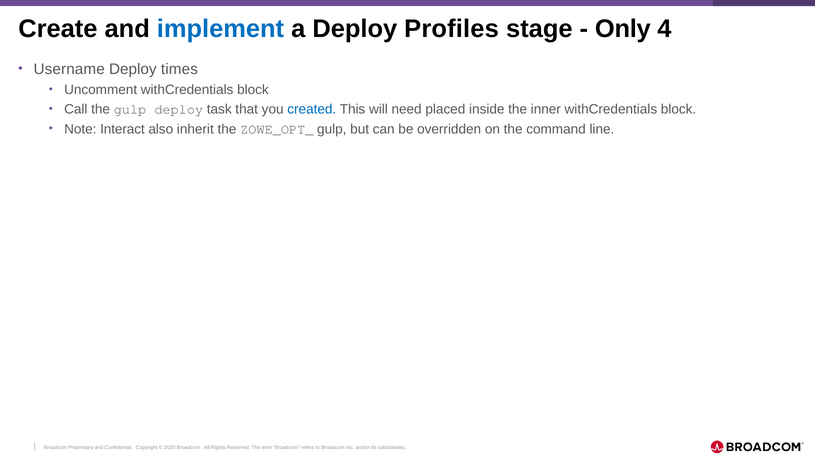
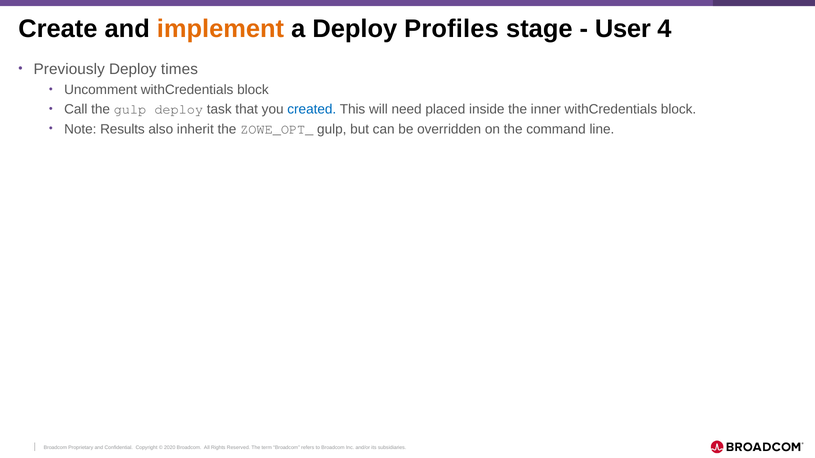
implement colour: blue -> orange (220, 29)
Only: Only -> User (623, 29)
Username: Username -> Previously (69, 69)
Interact: Interact -> Results (122, 129)
